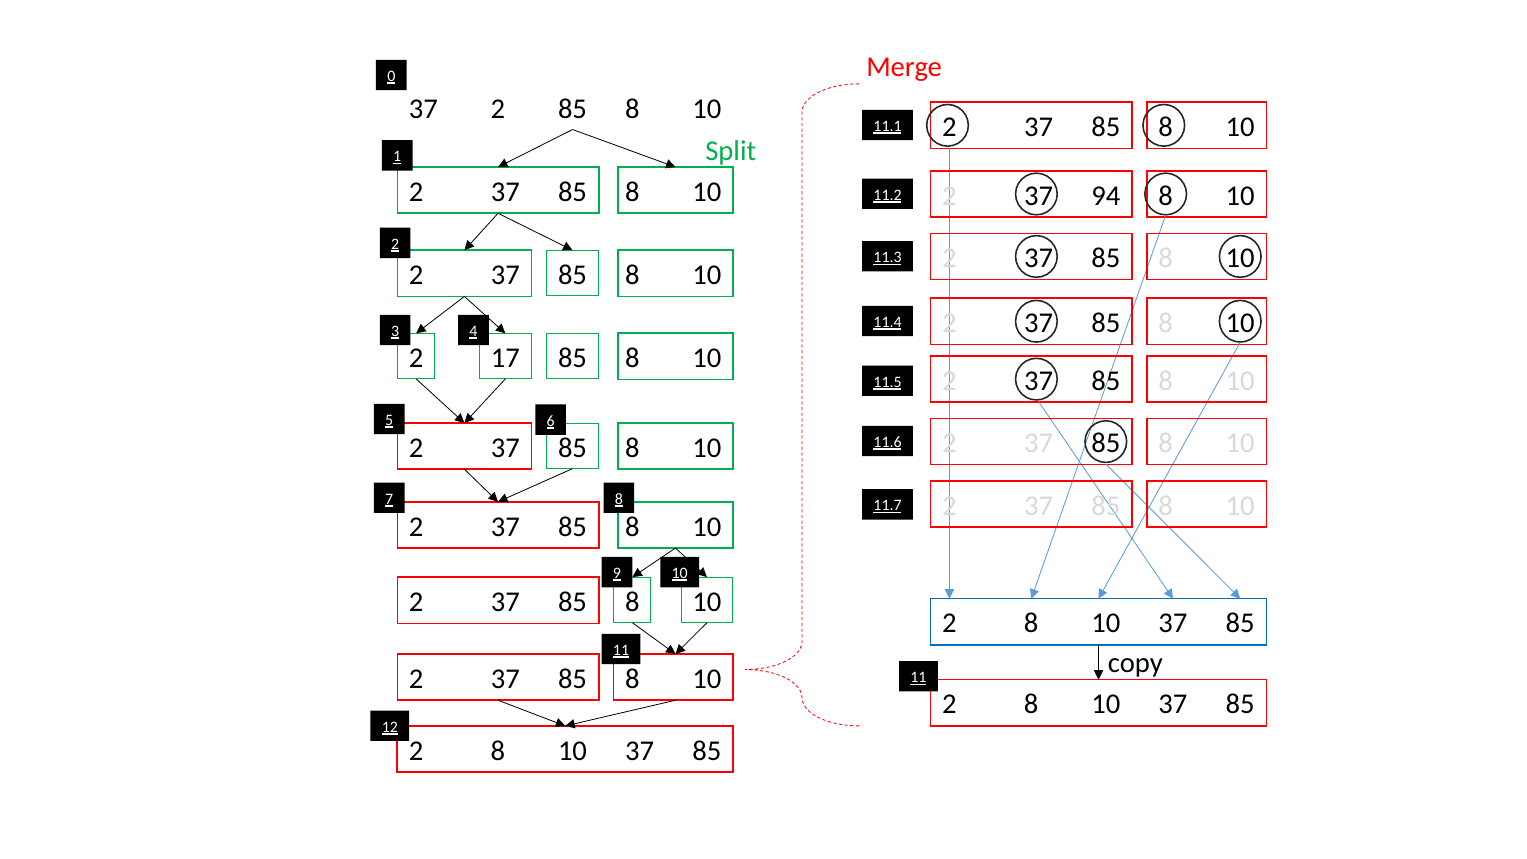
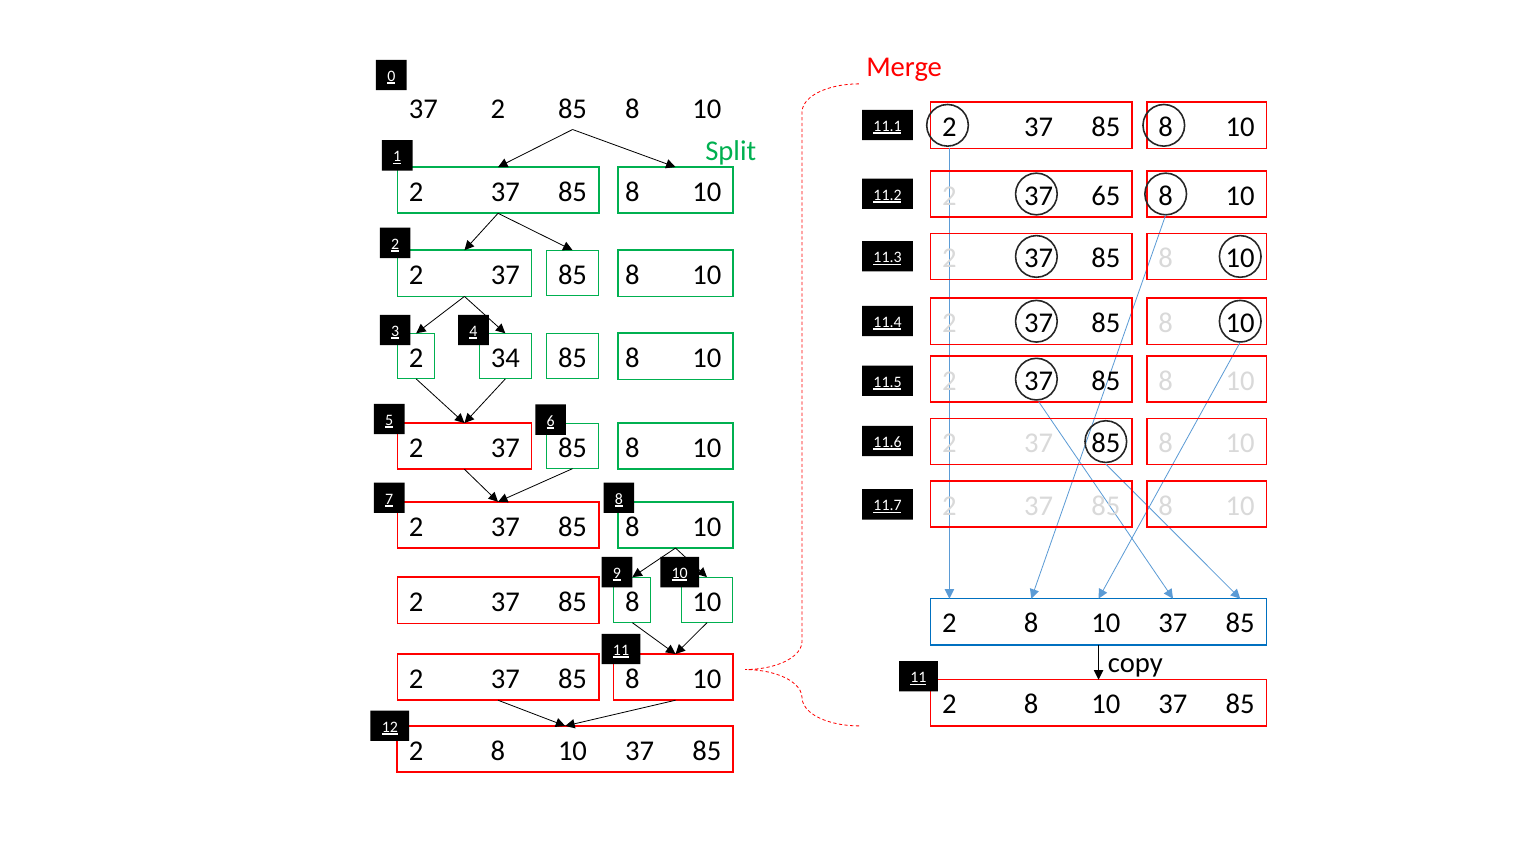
94: 94 -> 65 (1106, 196)
17: 17 -> 34 (505, 358)
